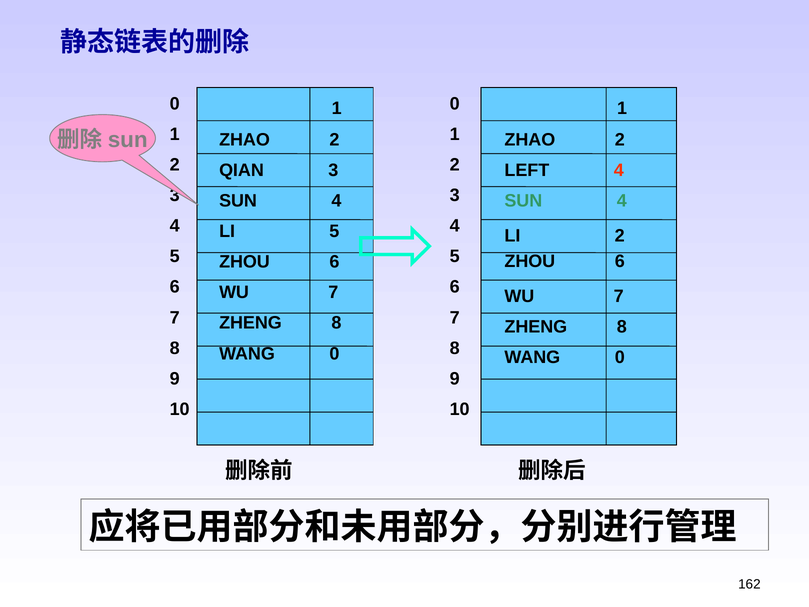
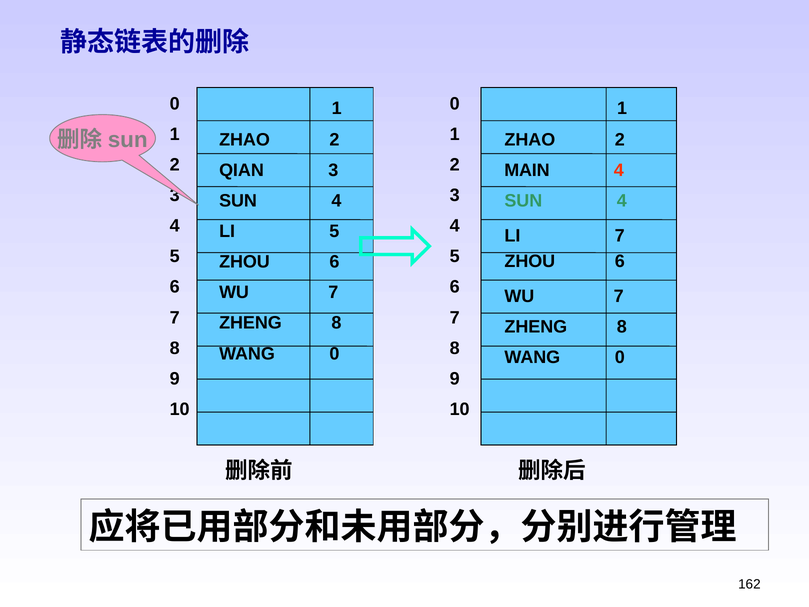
LEFT: LEFT -> MAIN (527, 170)
LI 2: 2 -> 7 (620, 236)
